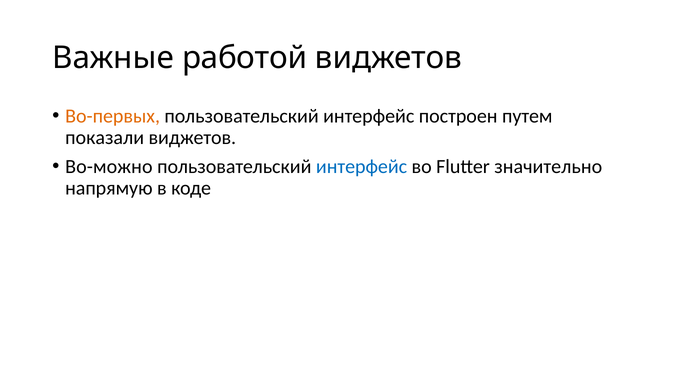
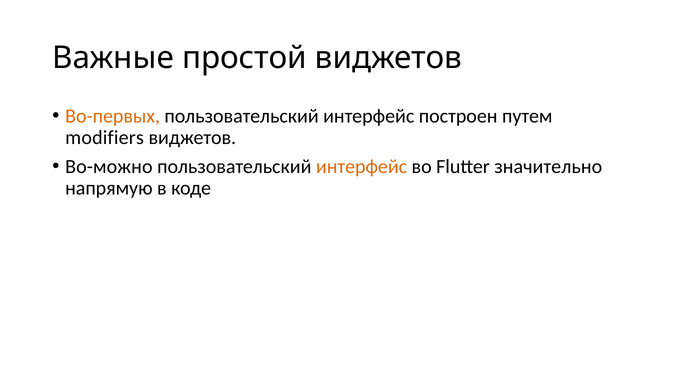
работой: работой -> простой (244, 58)
показали: показали -> modifiers (105, 138)
интерфейс colour: blue -> orange (362, 166)
